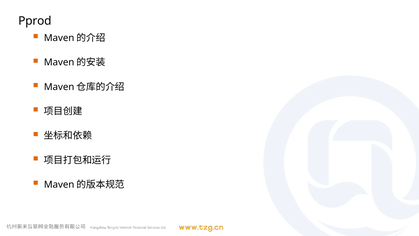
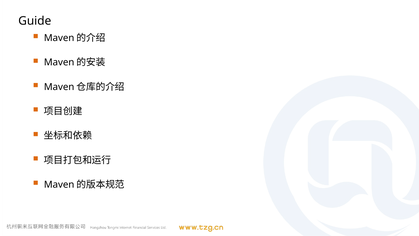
Pprod: Pprod -> Guide (35, 21)
